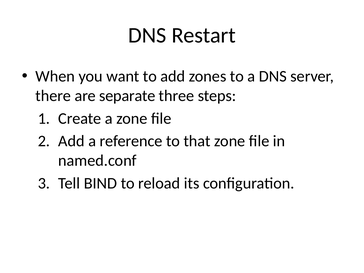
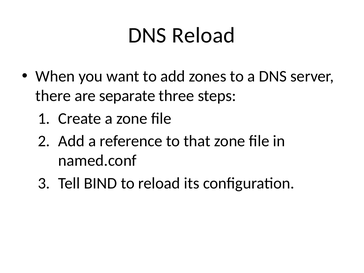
DNS Restart: Restart -> Reload (203, 35)
